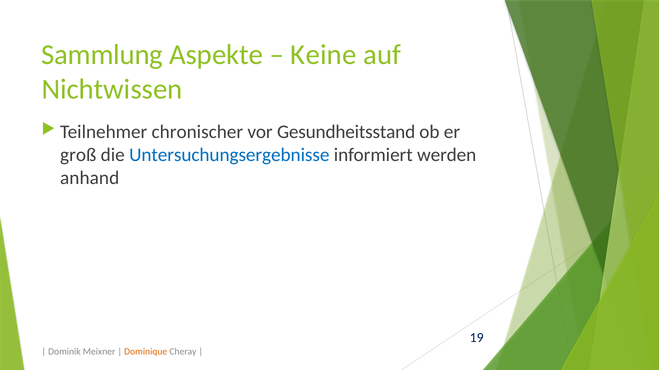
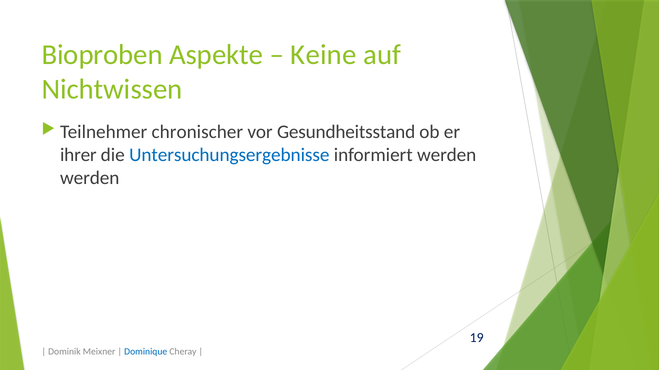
Sammlung: Sammlung -> Bioproben (102, 55)
groß: groß -> ihrer (78, 155)
anhand: anhand -> werden (90, 178)
Dominique colour: orange -> blue (146, 352)
